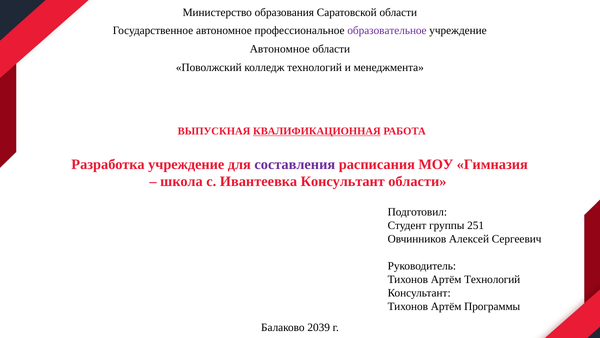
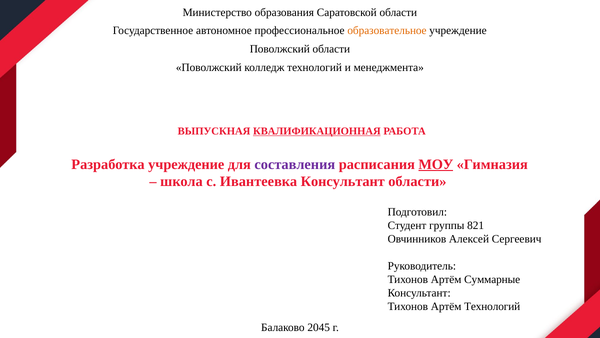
образовательное colour: purple -> orange (387, 31)
Автономное: Автономное -> Поволжский (280, 49)
МОУ underline: none -> present (436, 164)
251: 251 -> 821 (476, 225)
Артём Технологий: Технологий -> Суммарные (492, 279)
Артём Программы: Программы -> Технологий (492, 306)
2039: 2039 -> 2045 (319, 327)
